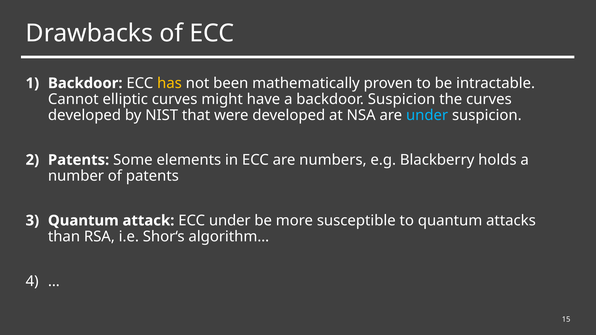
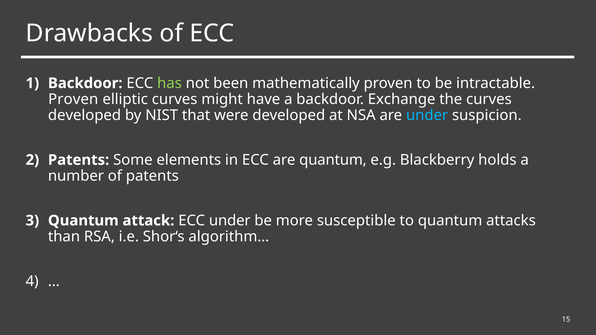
has colour: yellow -> light green (169, 83)
Cannot: Cannot -> Proven (73, 99)
backdoor Suspicion: Suspicion -> Exchange (402, 99)
are numbers: numbers -> quantum (333, 160)
